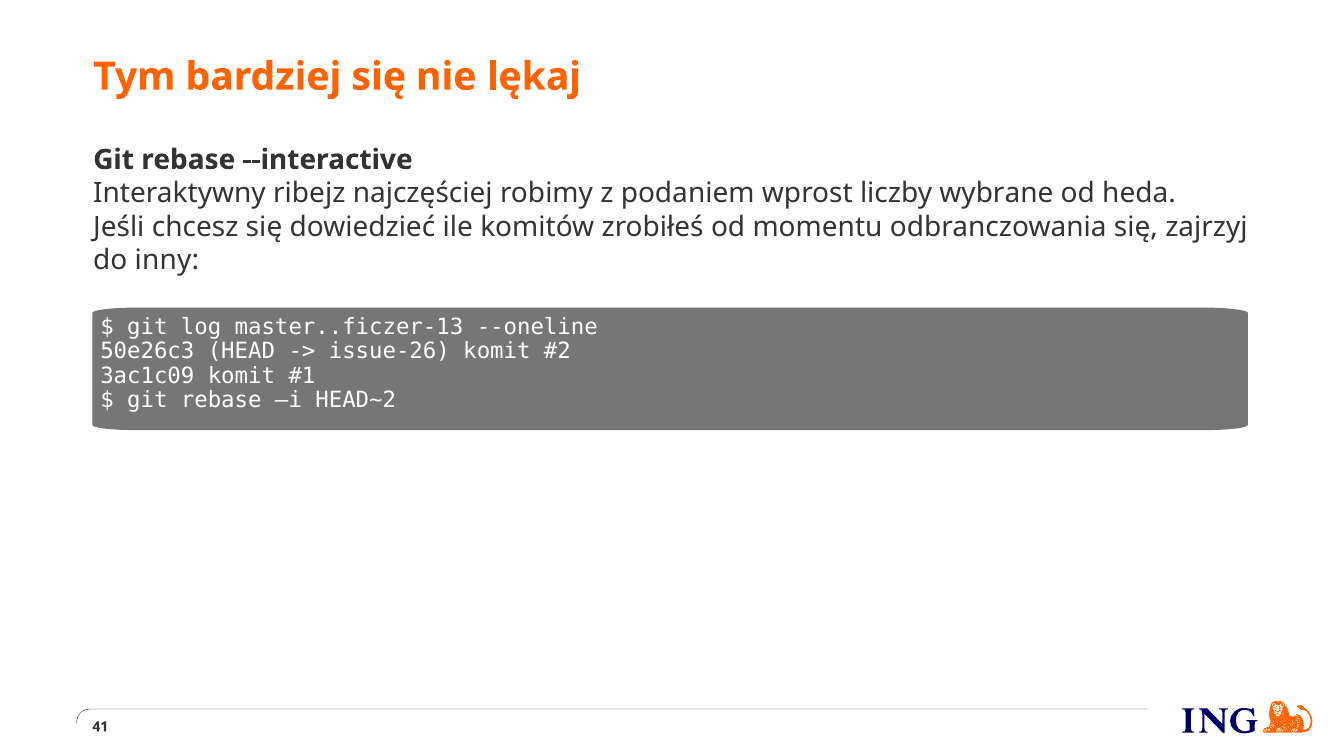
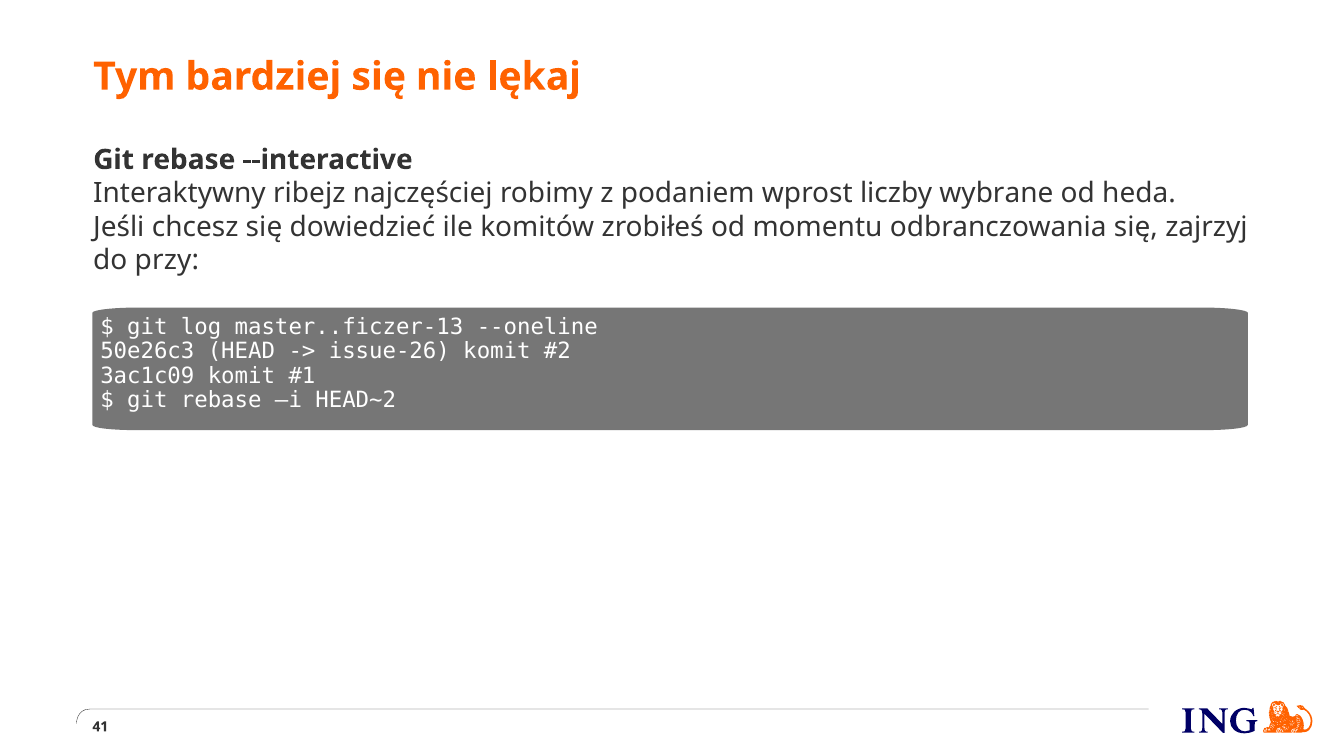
inny: inny -> przy (167, 261)
